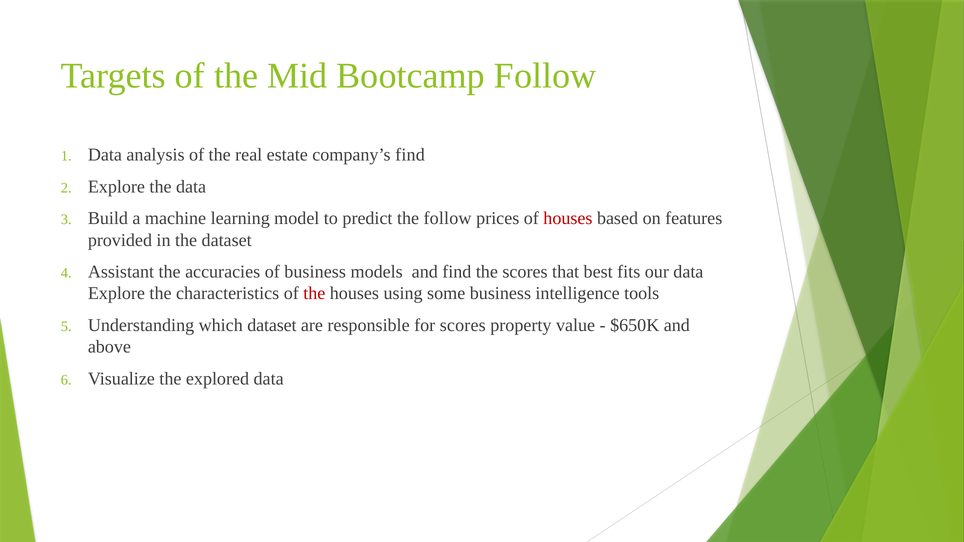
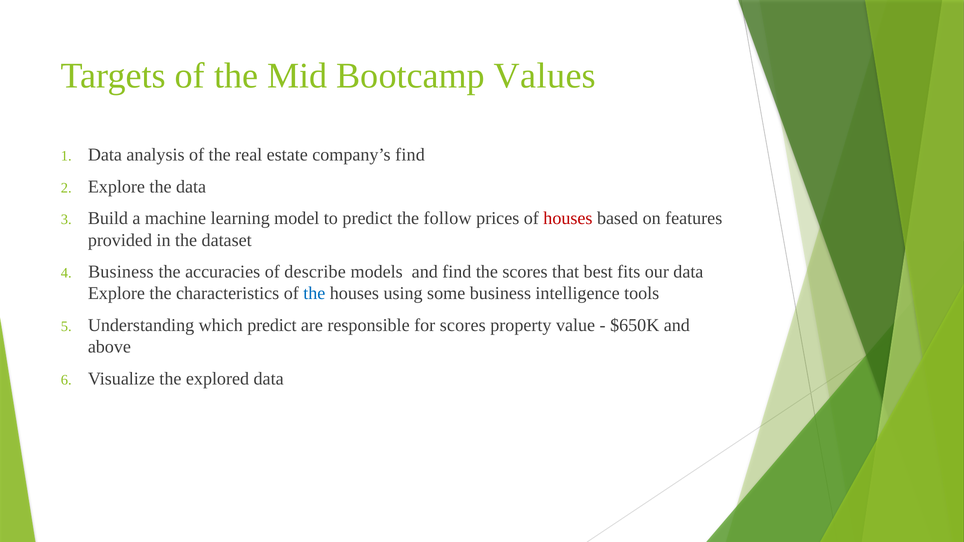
Bootcamp Follow: Follow -> Values (545, 76)
Assistant: Assistant -> Business (121, 272)
of business: business -> describe (315, 272)
the colour: red -> blue (314, 294)
which dataset: dataset -> predict (272, 325)
